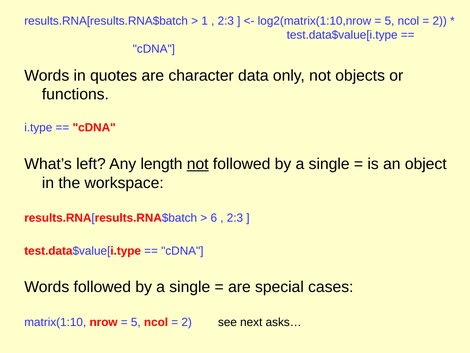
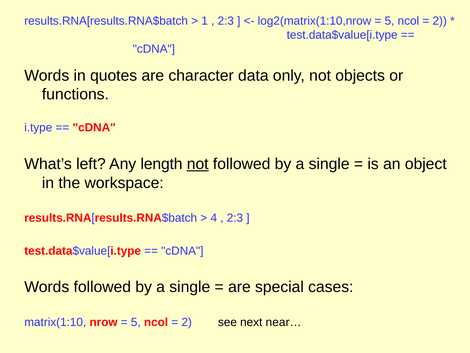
6: 6 -> 4 (214, 218)
asks…: asks… -> near… (284, 322)
